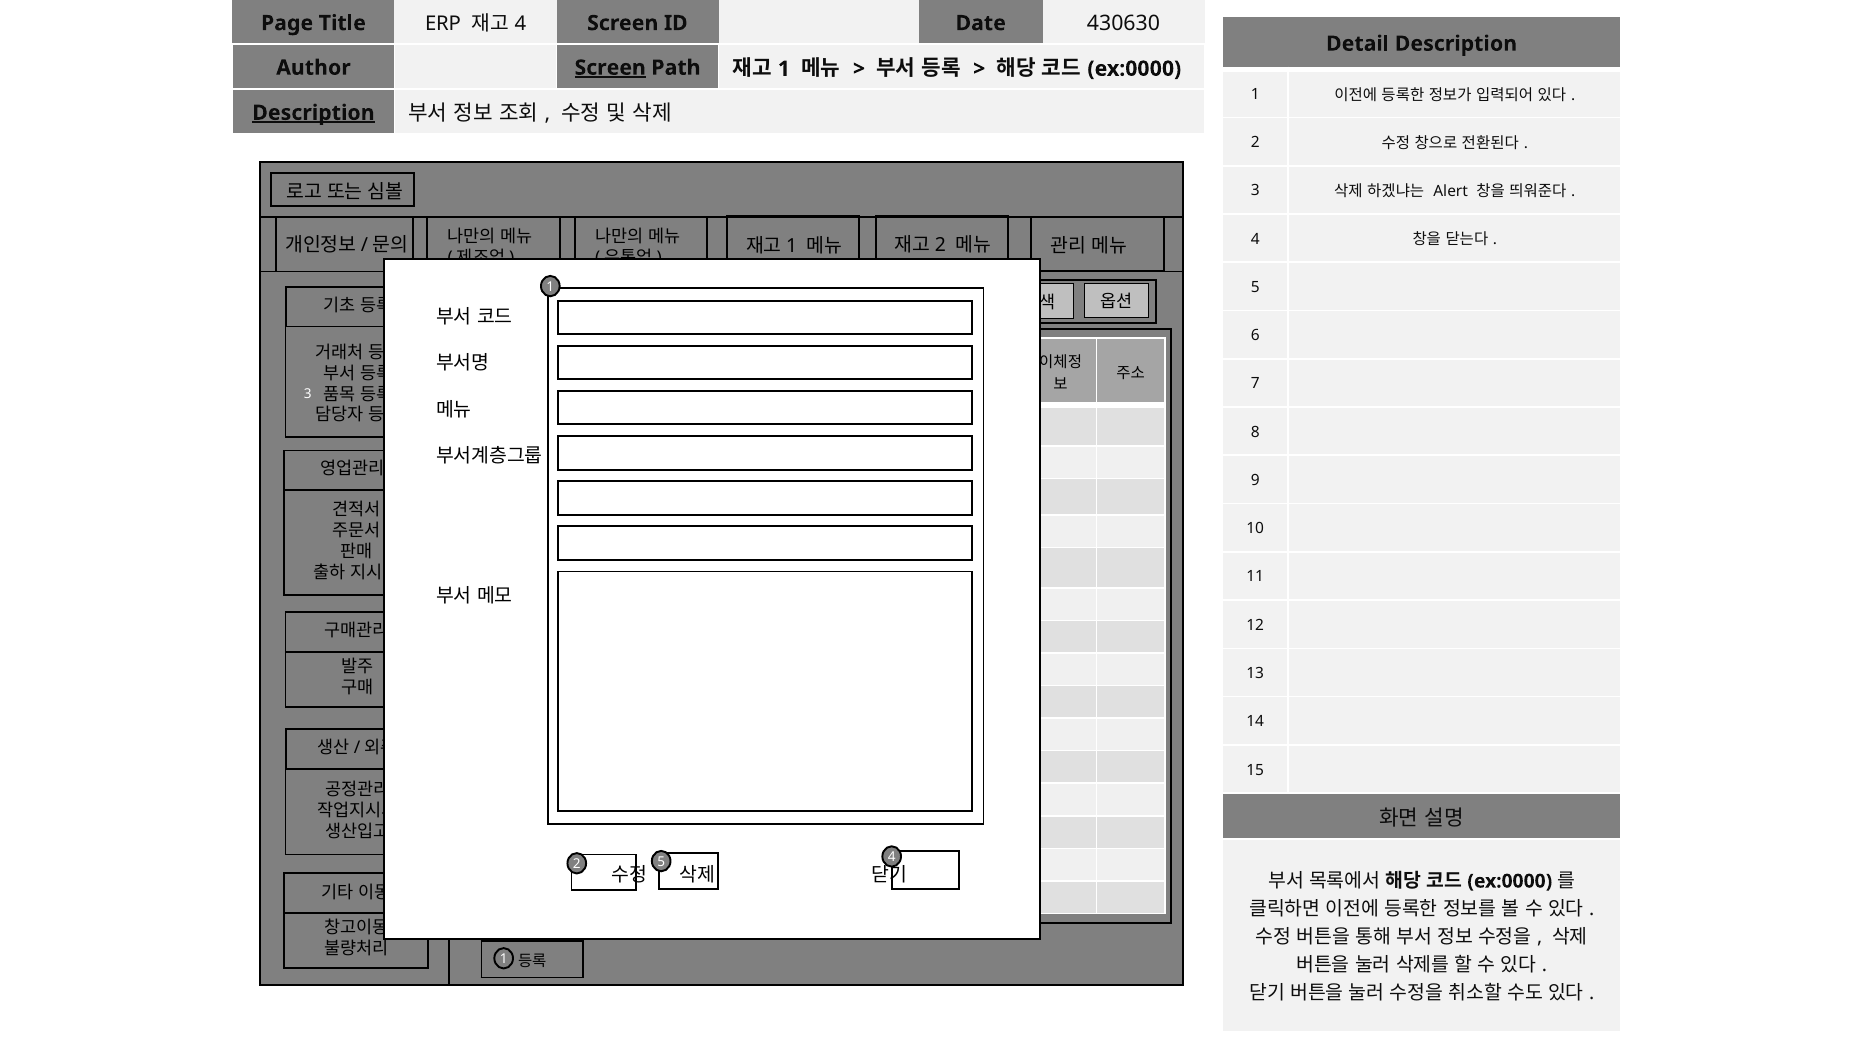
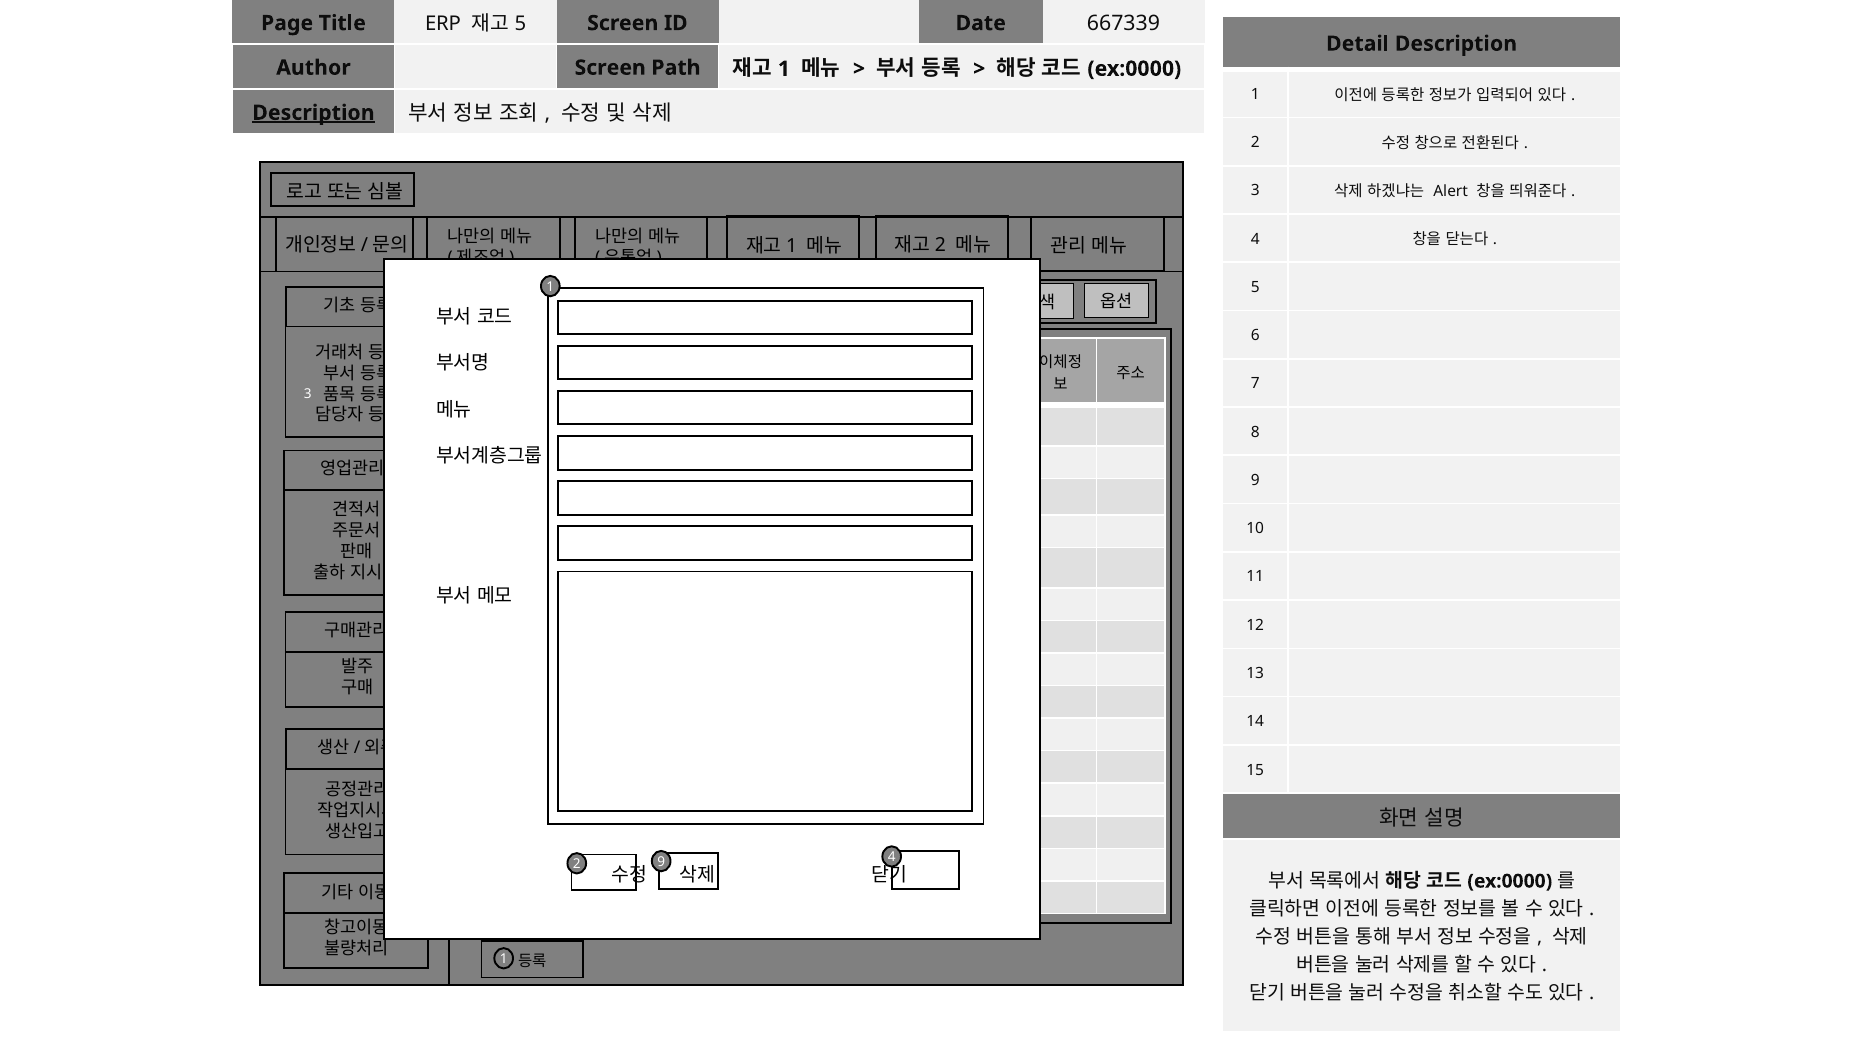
4: 4 -> 5 (520, 24)
430630: 430630 -> 667339 (1123, 23)
Screen underline: present -> none (610, 68)
5: 5 -> 9 (661, 862)
